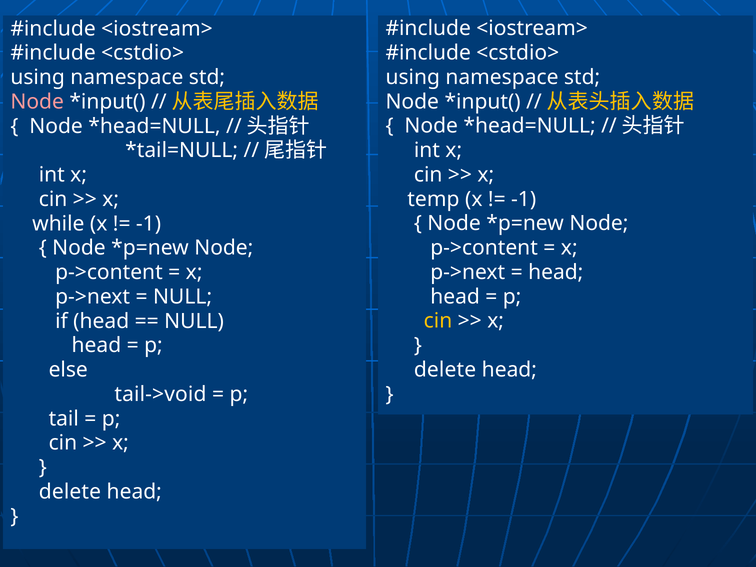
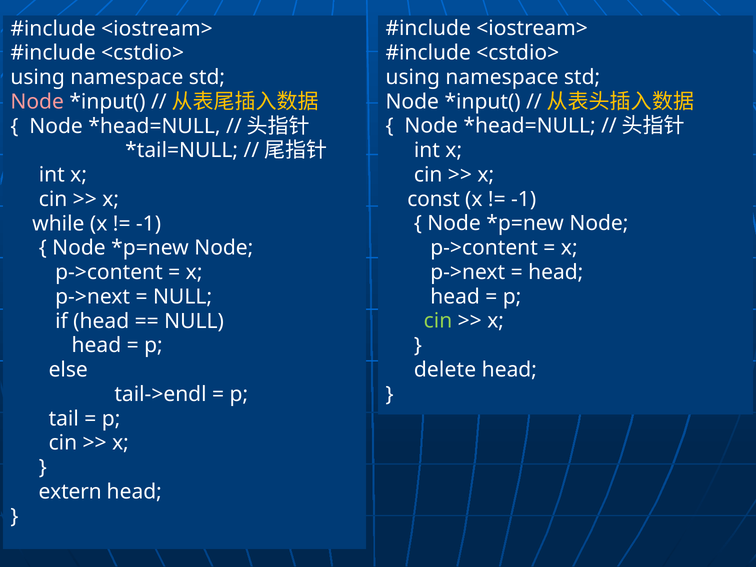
temp: temp -> const (434, 199)
cin colour: yellow -> light green (438, 321)
tail->void: tail->void -> tail->endl (160, 394)
delete: delete -> extern (70, 492)
